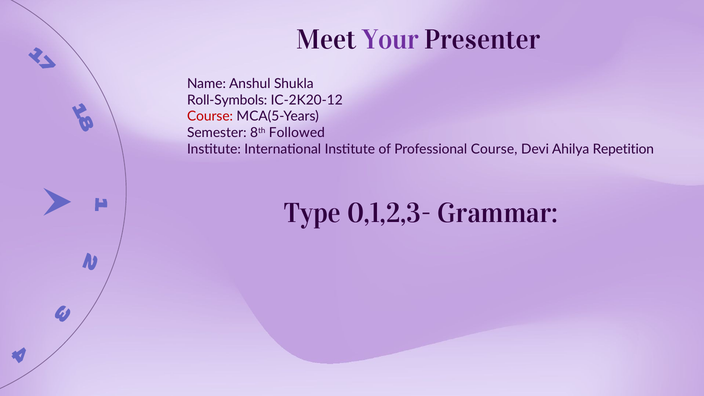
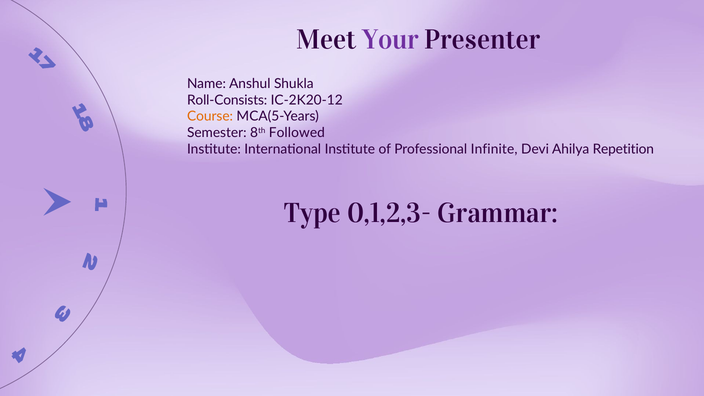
Roll-Symbols: Roll-Symbols -> Roll-Consists (227, 100)
Course colour: red -> orange (210, 116)
Professional Course: Course -> Infinite (494, 149)
